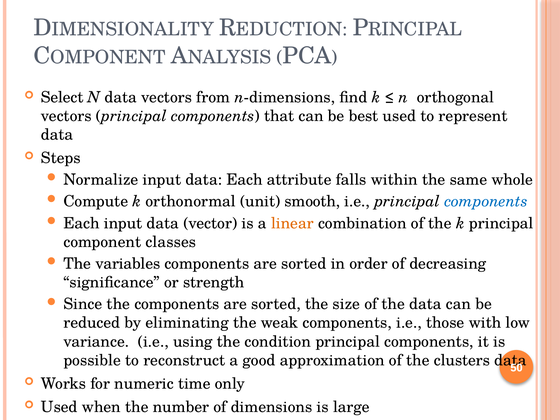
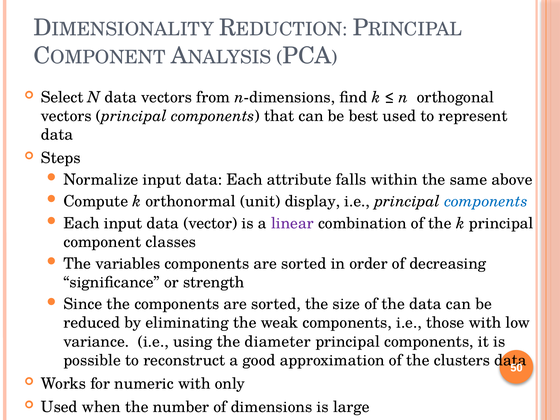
whole: whole -> above (512, 180)
smooth: smooth -> display (312, 201)
linear colour: orange -> purple (292, 223)
condition: condition -> diameter (278, 342)
numeric time: time -> with (194, 384)
